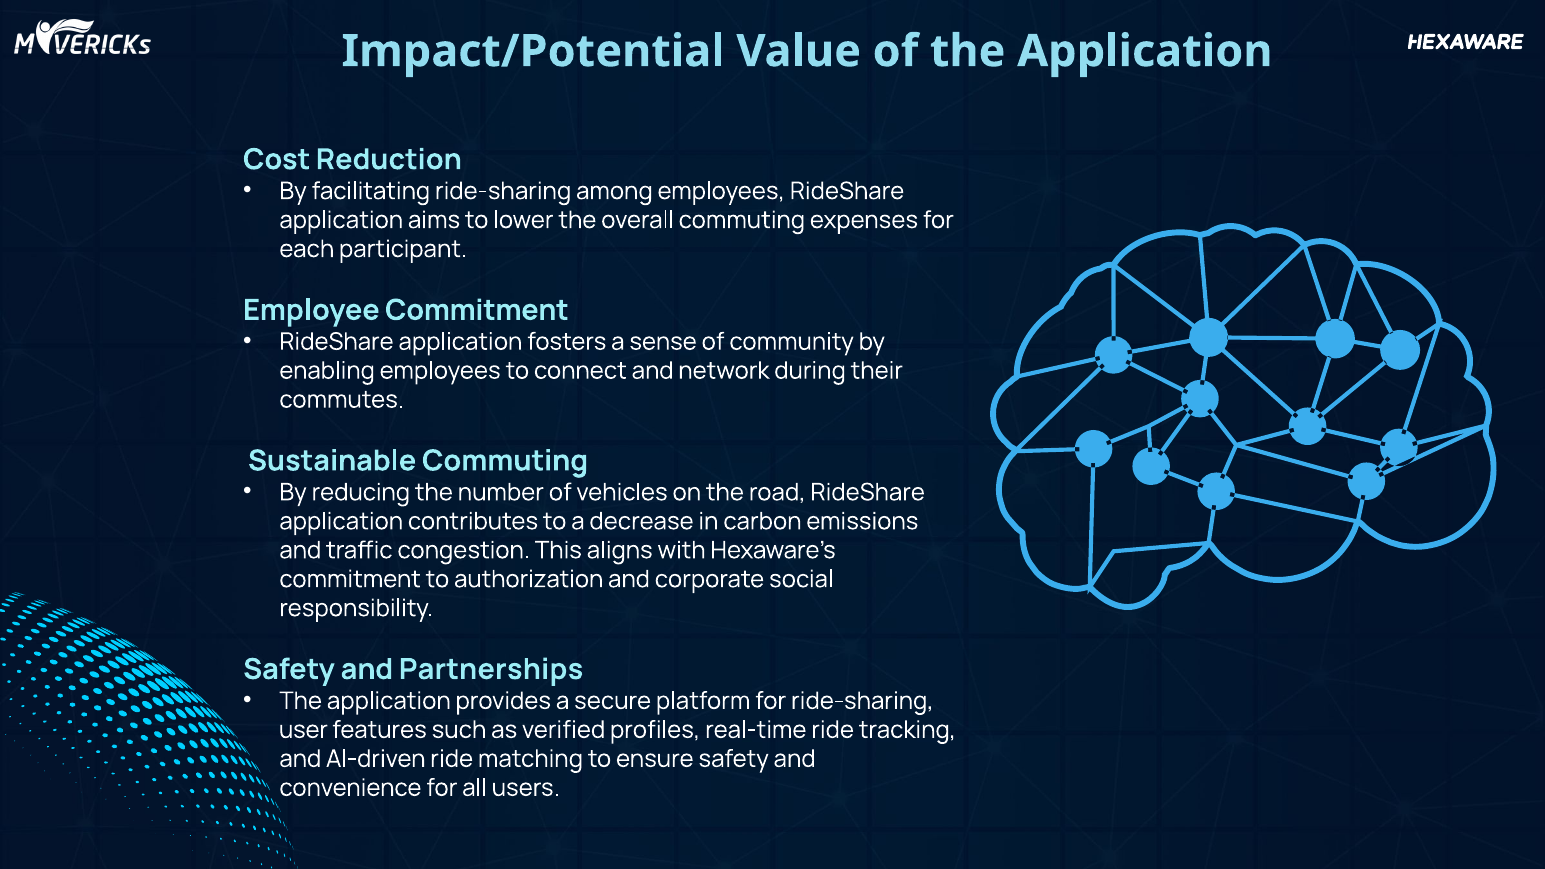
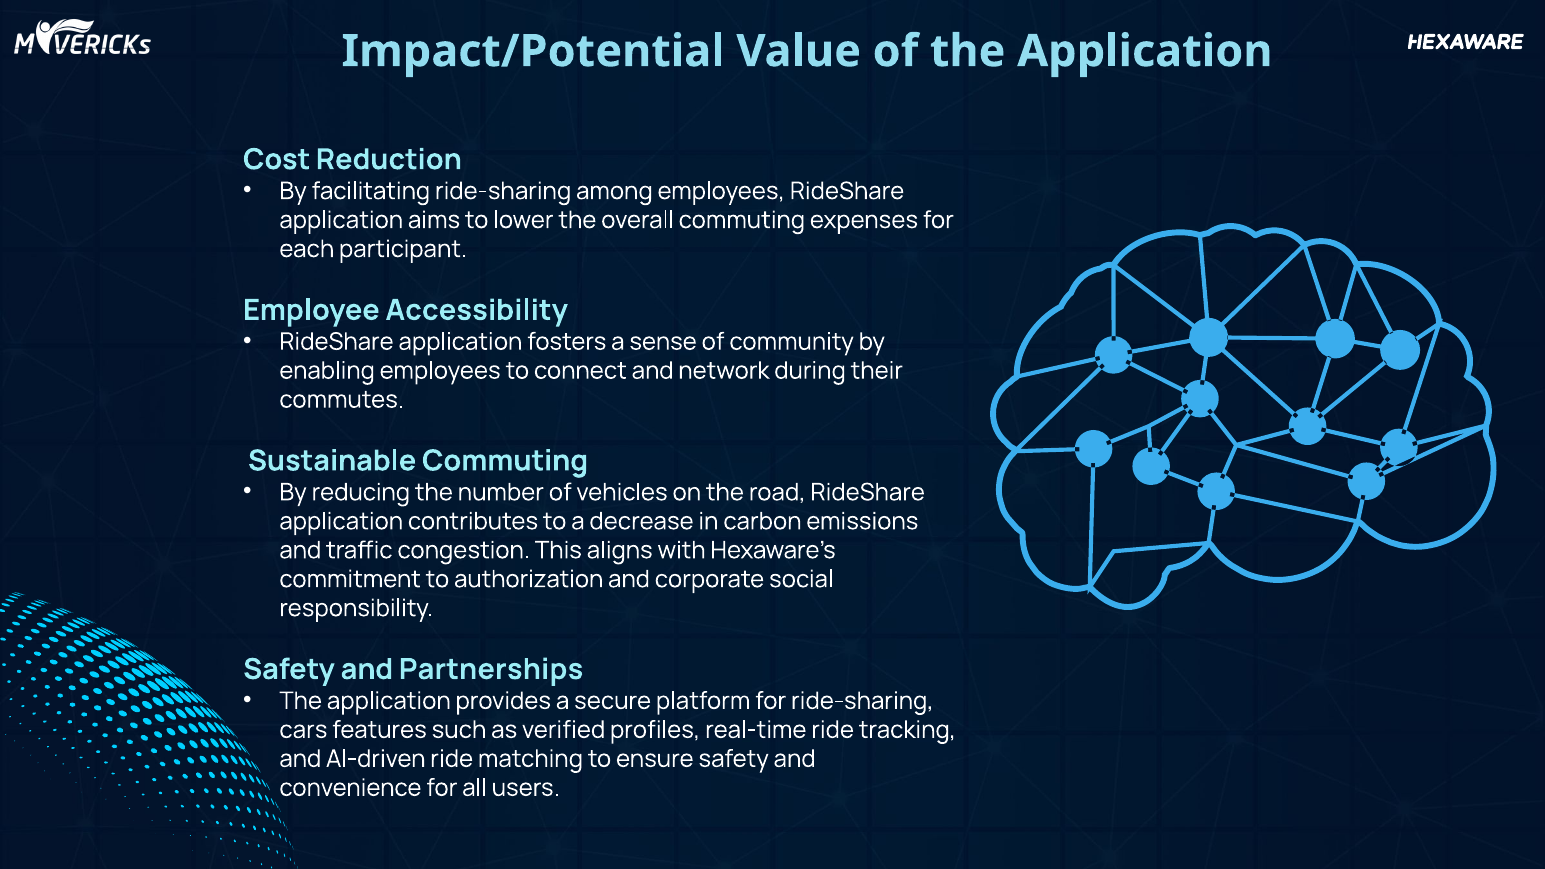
Employee Commitment: Commitment -> Accessibility (477, 310)
user: user -> cars (303, 730)
